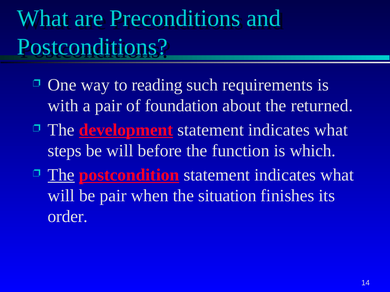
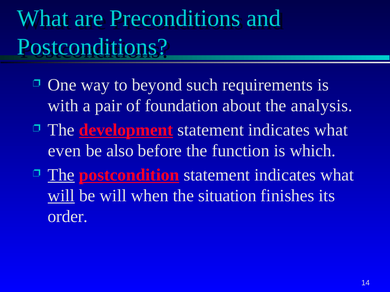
reading: reading -> beyond (157, 85)
returned: returned -> analysis (322, 106)
steps: steps -> even (64, 151)
be will: will -> also (120, 151)
will underline: none -> present (61, 196)
be pair: pair -> will (113, 196)
